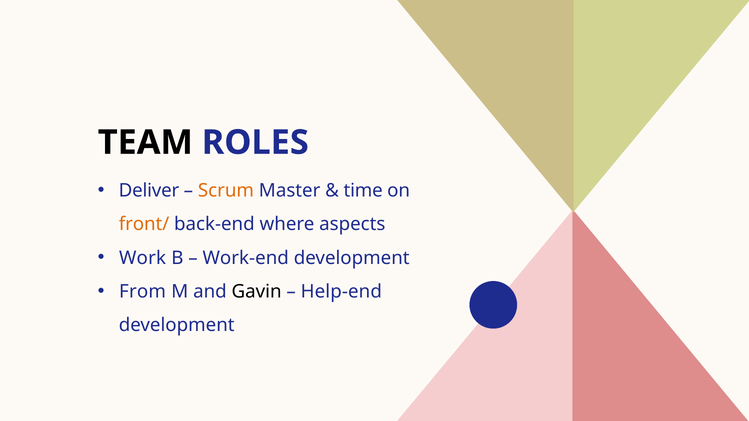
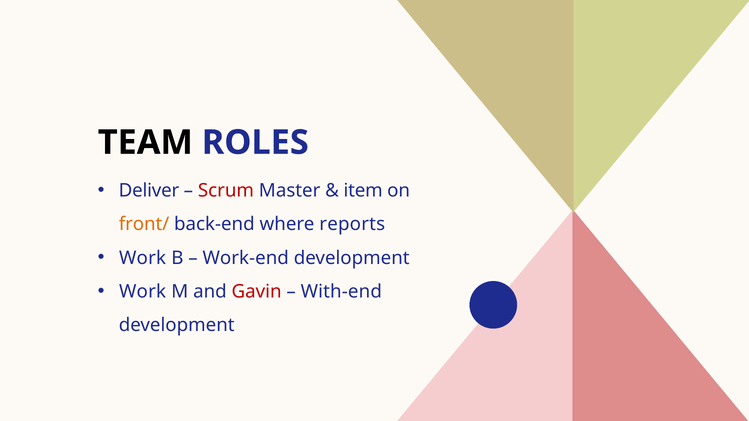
Scrum colour: orange -> red (226, 191)
time: time -> item (363, 191)
aspects: aspects -> reports (352, 224)
From: From -> Work (143, 292)
Gavin colour: black -> red (257, 292)
Help-end: Help-end -> With-end (341, 292)
